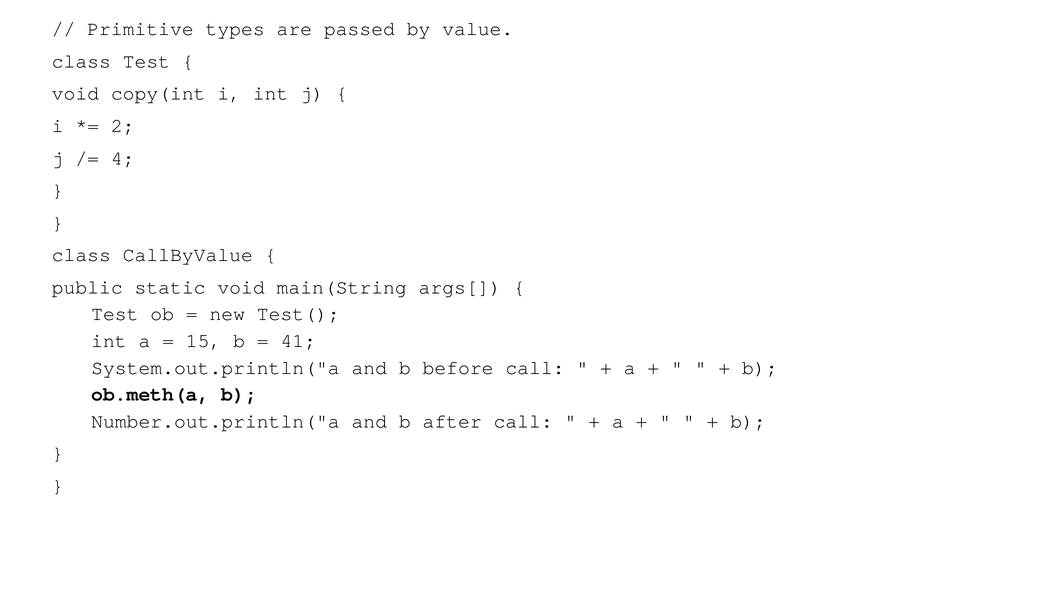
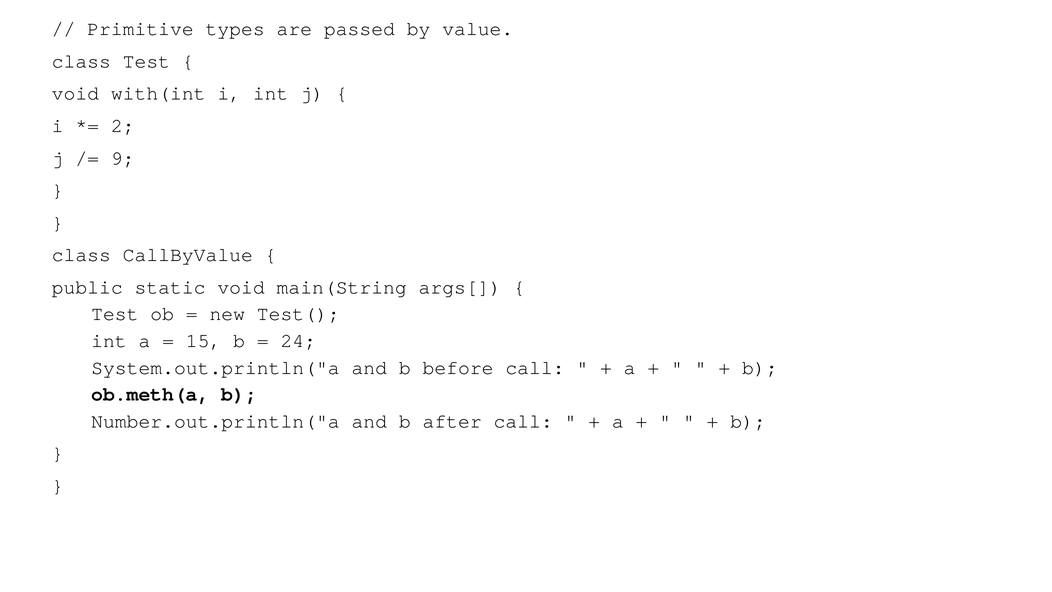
copy(int: copy(int -> with(int (158, 93)
4: 4 -> 9 (123, 158)
41: 41 -> 24 (298, 341)
